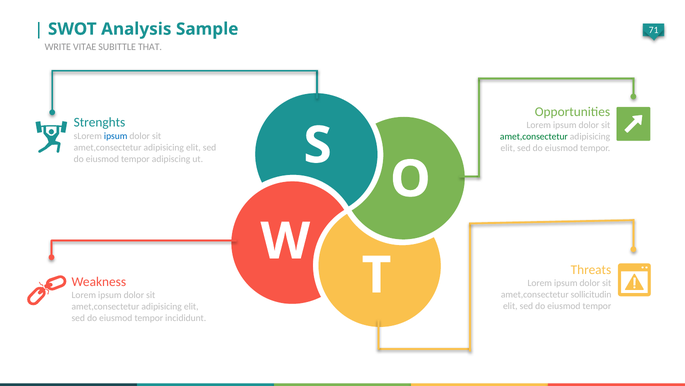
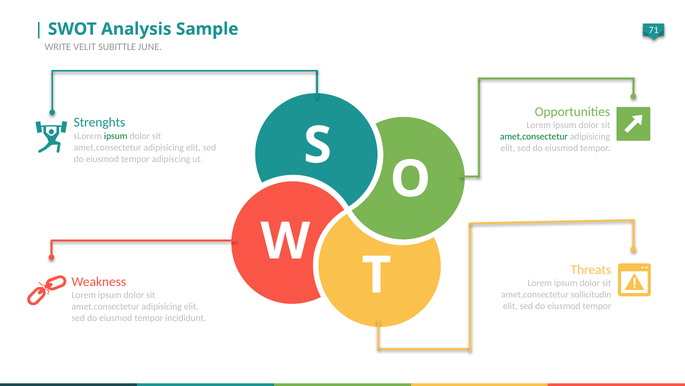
VITAE: VITAE -> VELIT (85, 47)
THAT: THAT -> JUNE (150, 47)
ipsum colour: blue -> green (116, 136)
